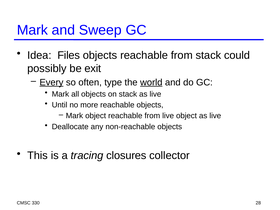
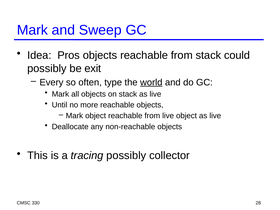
Files: Files -> Pros (69, 55)
Every underline: present -> none (51, 82)
tracing closures: closures -> possibly (126, 156)
